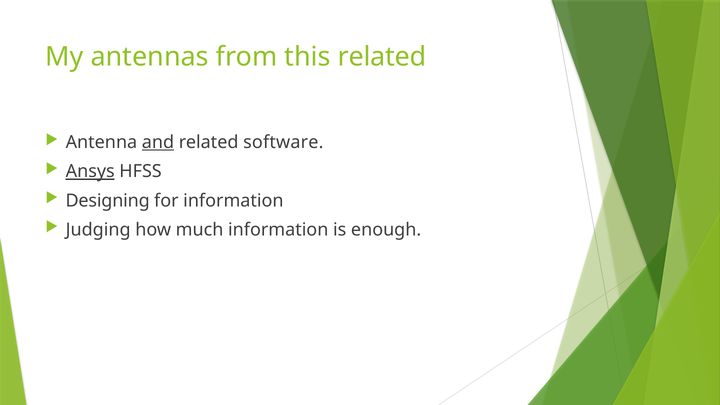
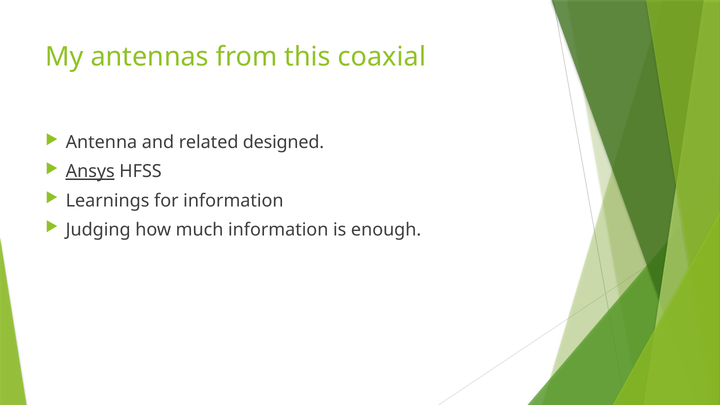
this related: related -> coaxial (382, 57)
and underline: present -> none (158, 142)
software: software -> designed (283, 142)
Designing: Designing -> Learnings (108, 201)
